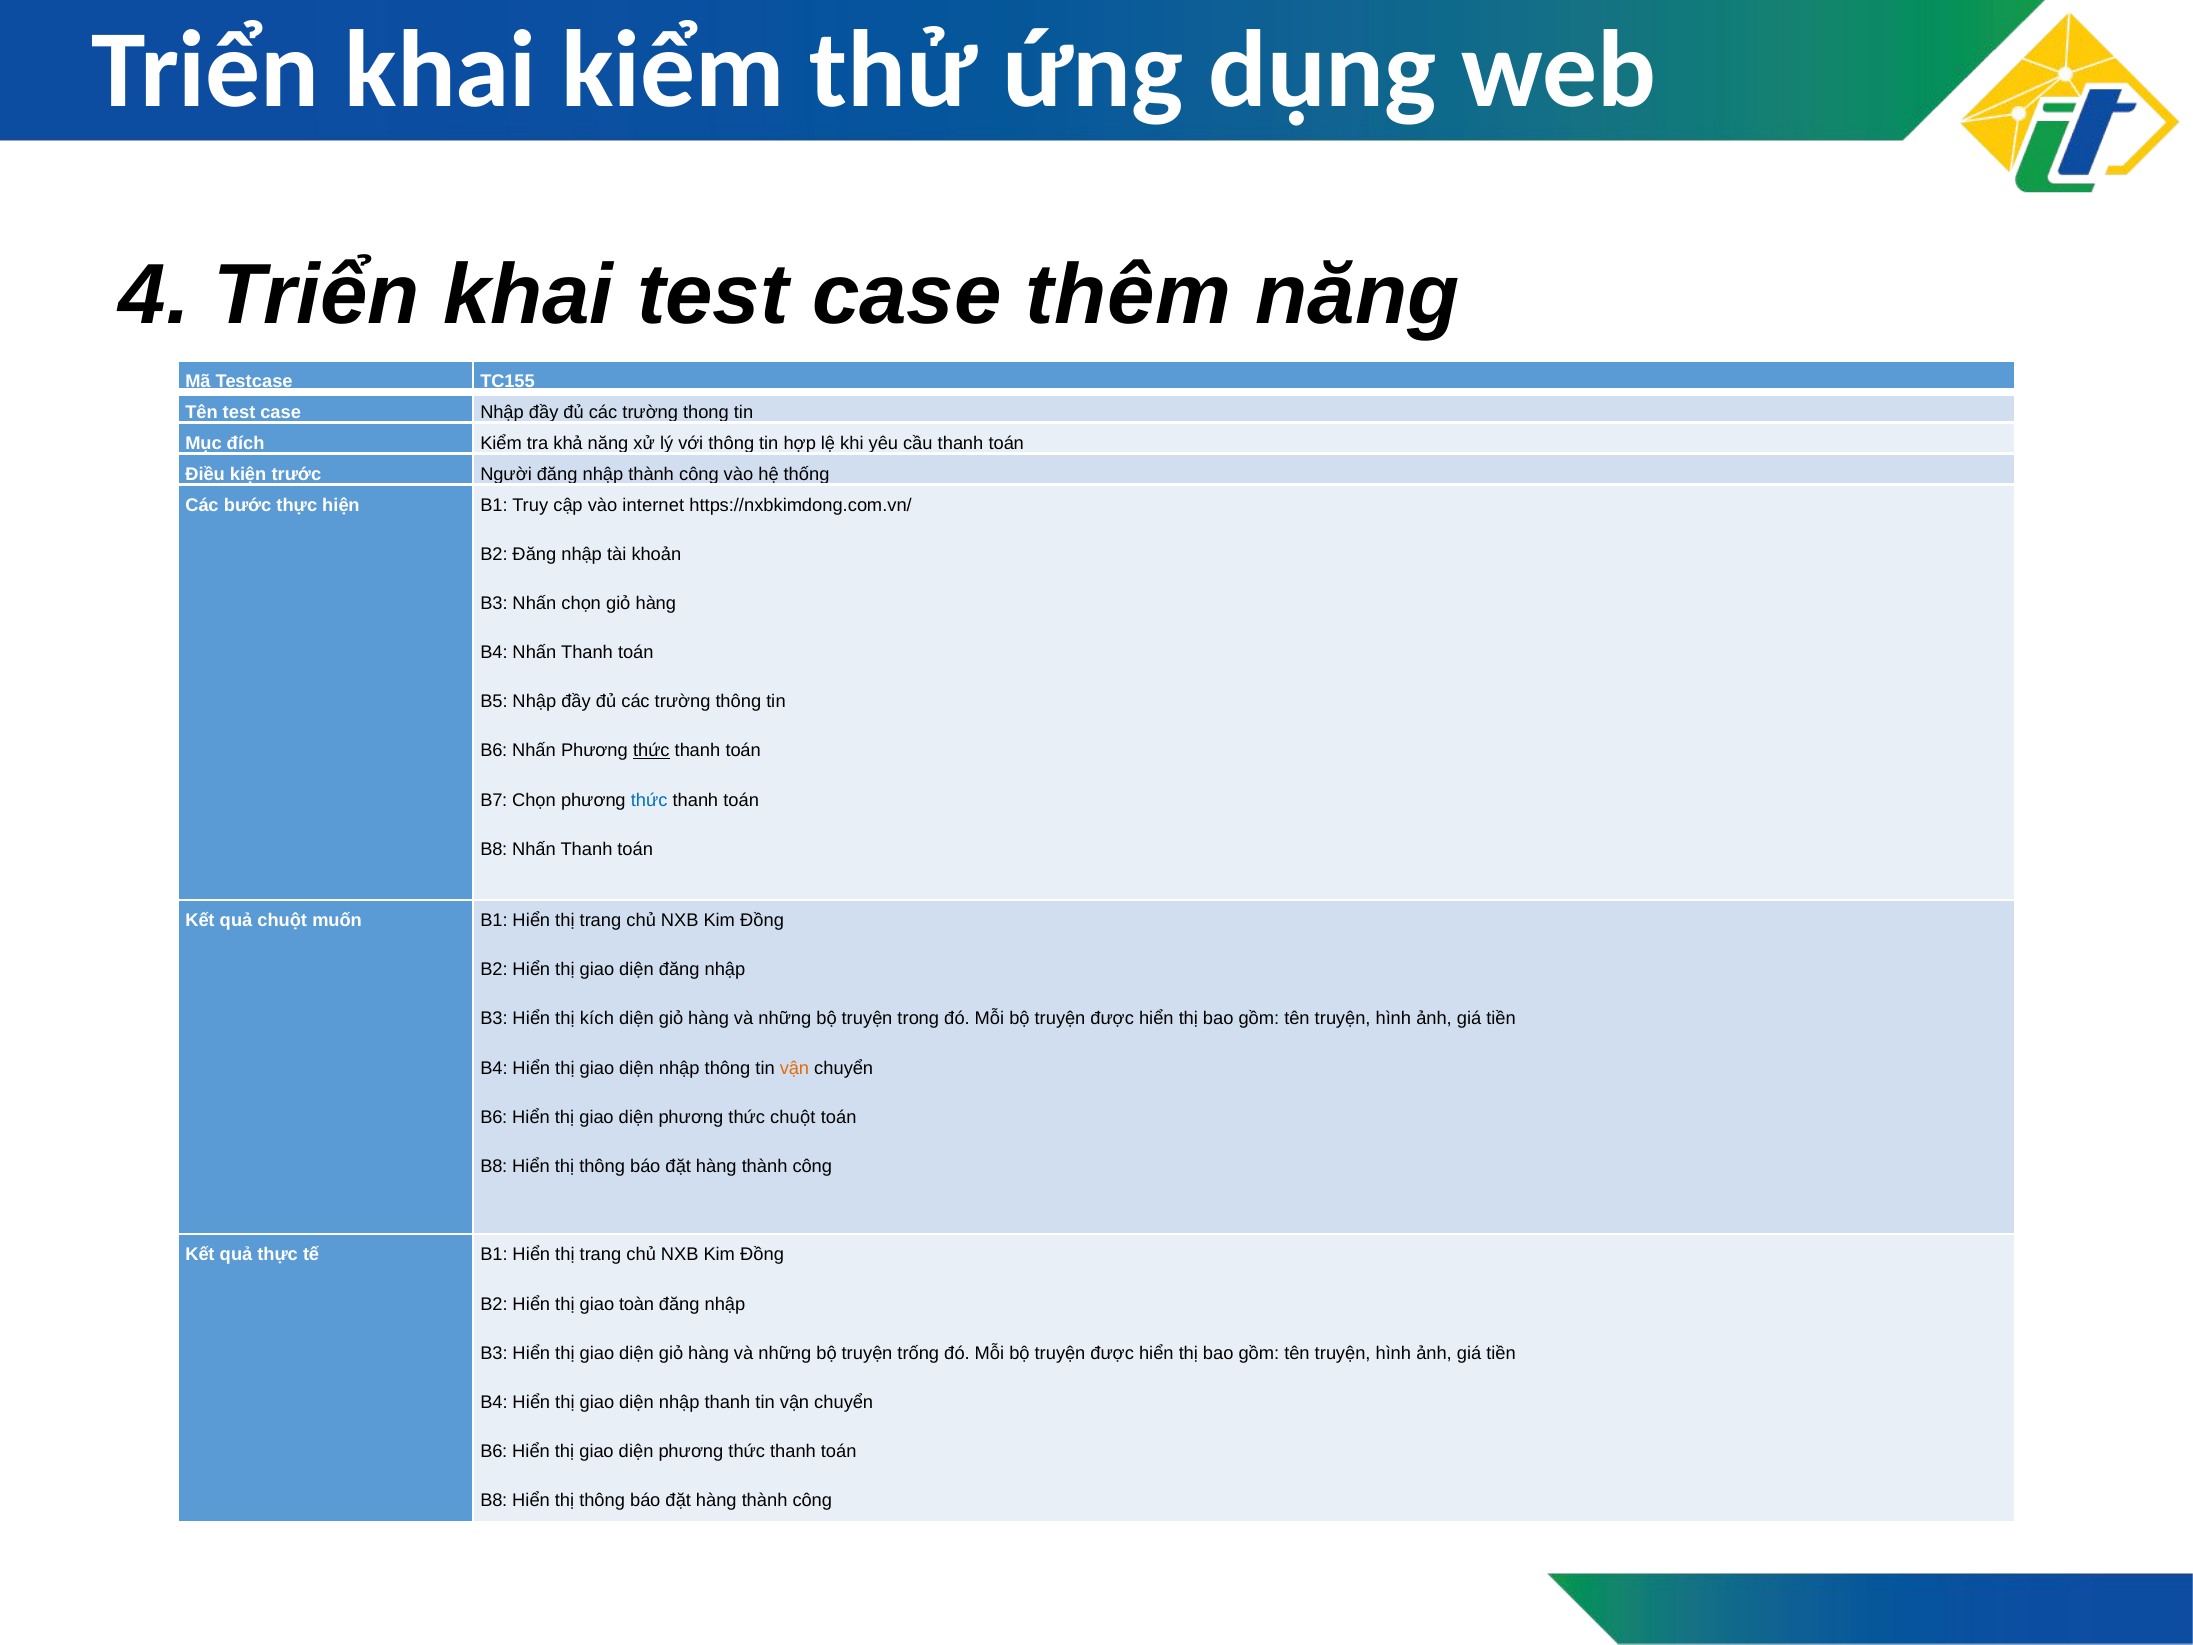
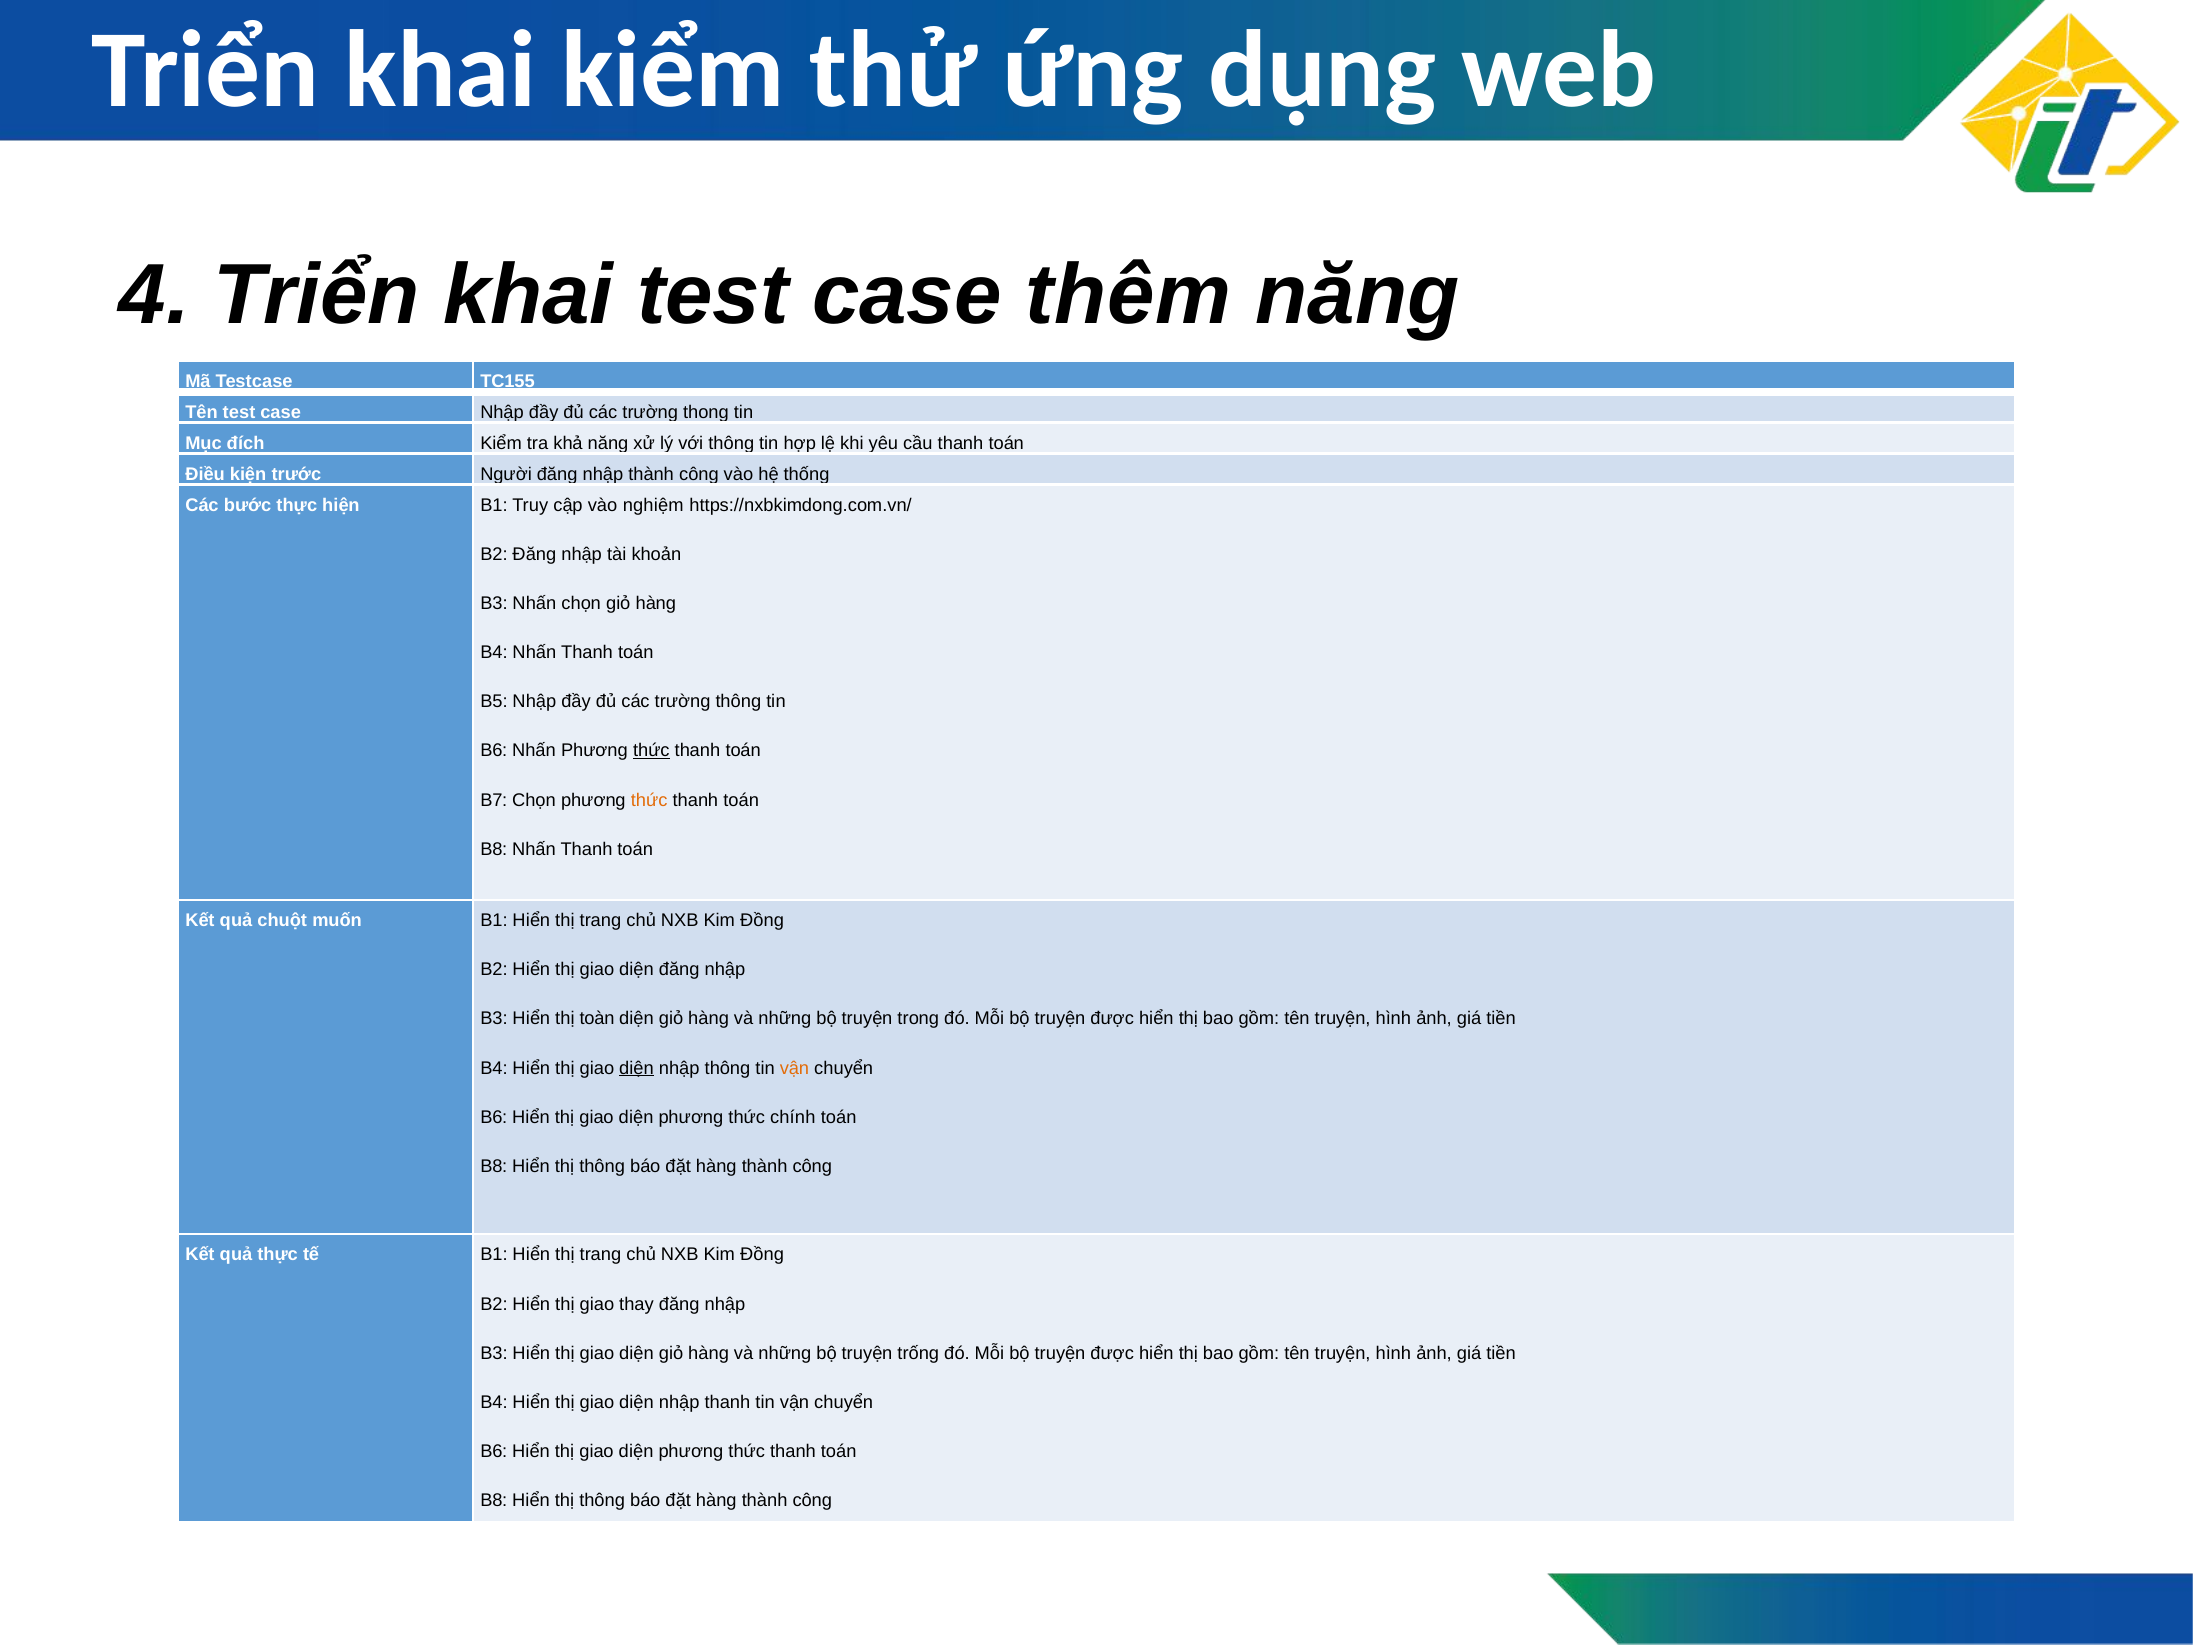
internet: internet -> nghiệm (653, 505)
thức colour: blue -> orange (649, 800)
kích: kích -> toàn (597, 1019)
diện underline: none -> present (636, 1068)
thức chuột: chuột -> chính (793, 1117)
toàn: toàn -> thay (636, 1304)
